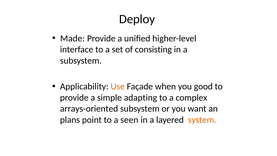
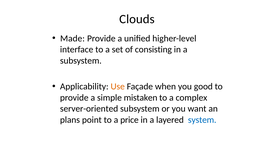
Deploy: Deploy -> Clouds (137, 19)
adapting: adapting -> mistaken (141, 97)
arrays-oriented: arrays-oriented -> server-oriented (89, 109)
seen: seen -> price (129, 120)
system colour: orange -> blue (202, 120)
